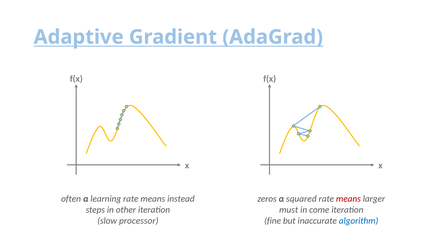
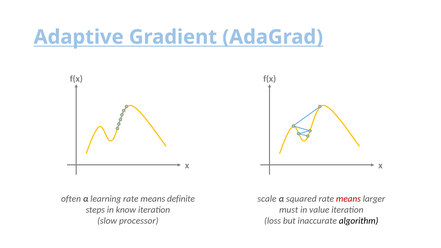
instead: instead -> definite (181, 199)
zeros: zeros -> scale (267, 199)
other: other -> know (126, 210)
come: come -> value (319, 210)
fine: fine -> loss (273, 221)
algorithm colour: blue -> black (359, 221)
